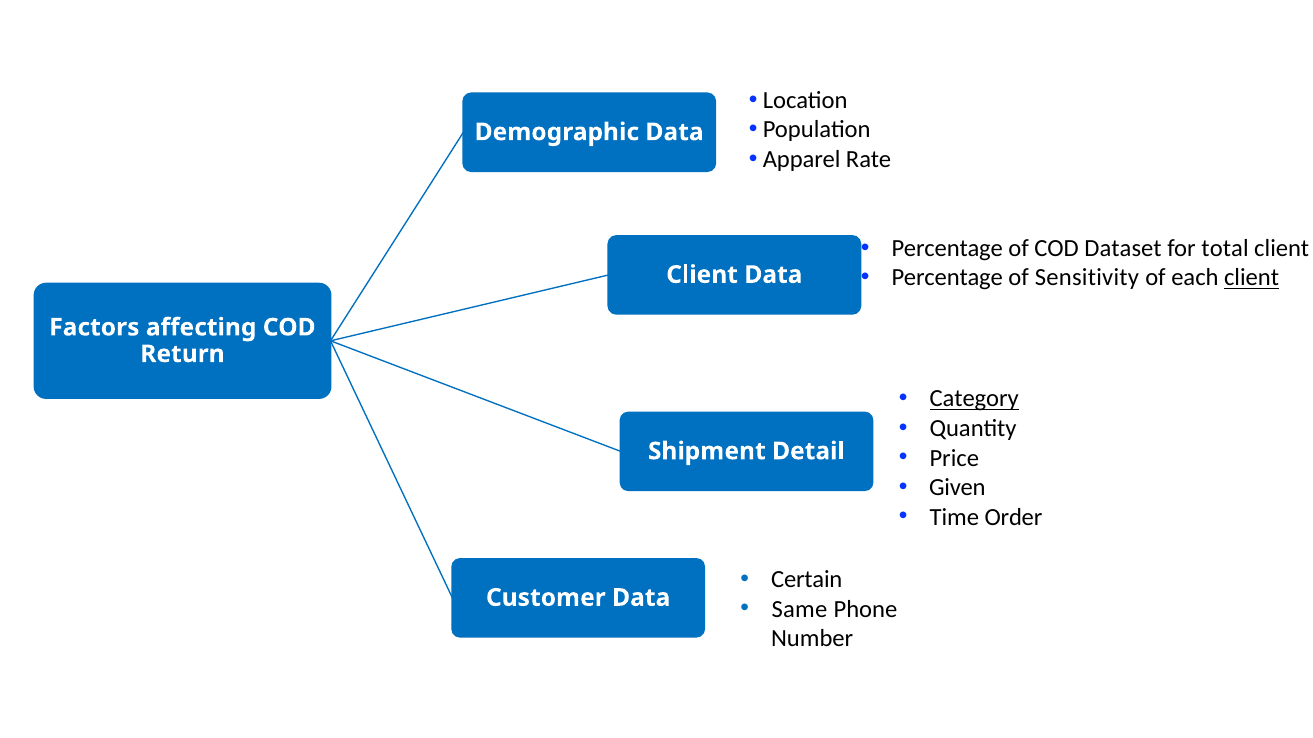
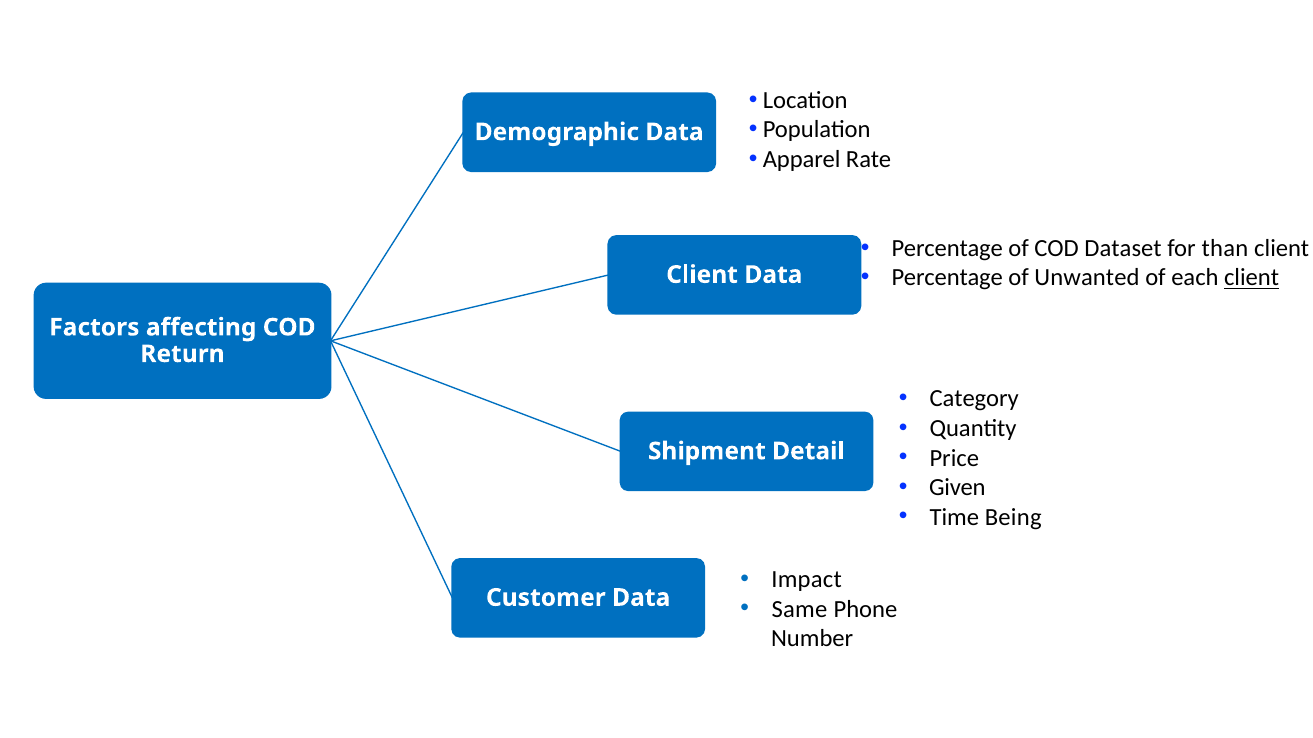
total: total -> than (1225, 249)
Sensitivity: Sensitivity -> Unwanted (1087, 278)
Category underline: present -> none (974, 399)
Order: Order -> Being (1013, 517)
Certain: Certain -> Impact (807, 580)
